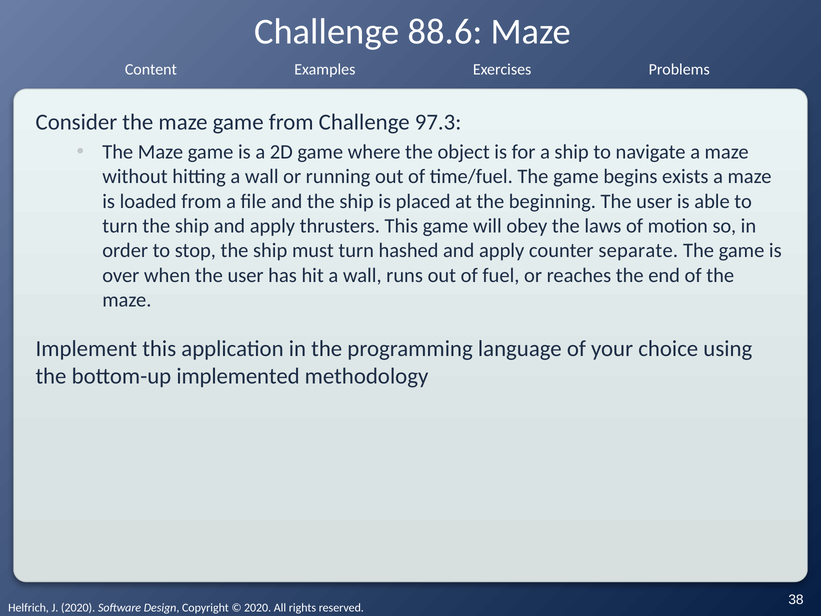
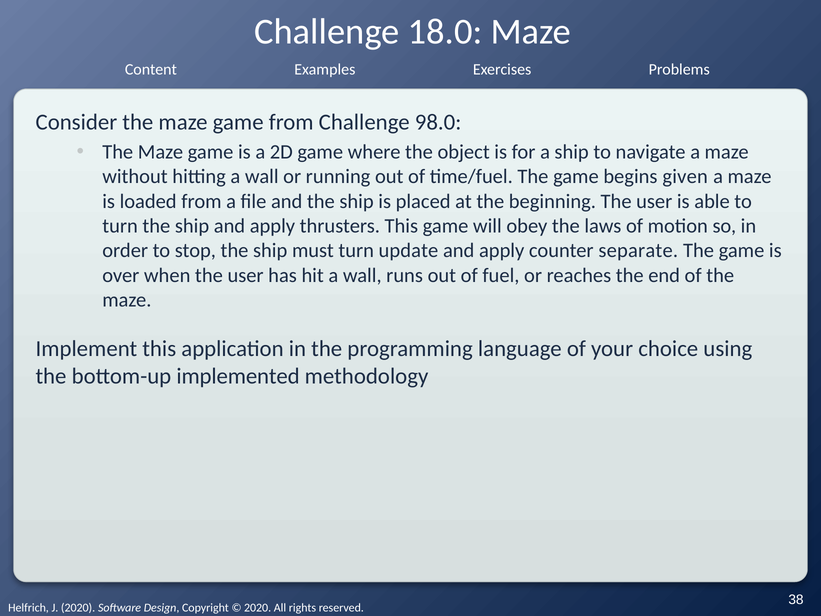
88.6: 88.6 -> 18.0 (445, 32)
97.3: 97.3 -> 98.0 (438, 122)
exists: exists -> given (685, 177)
hashed: hashed -> update (408, 250)
